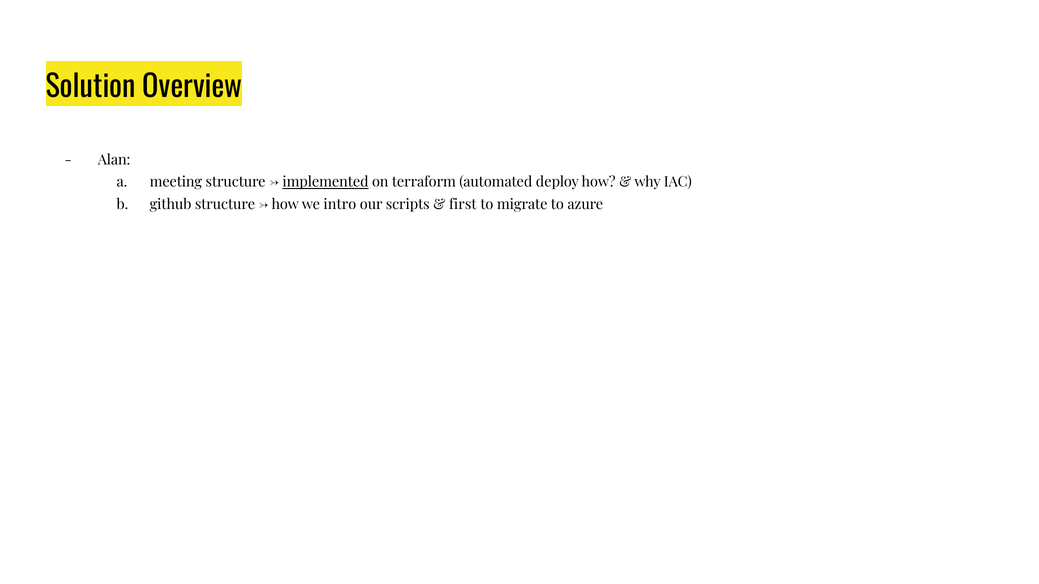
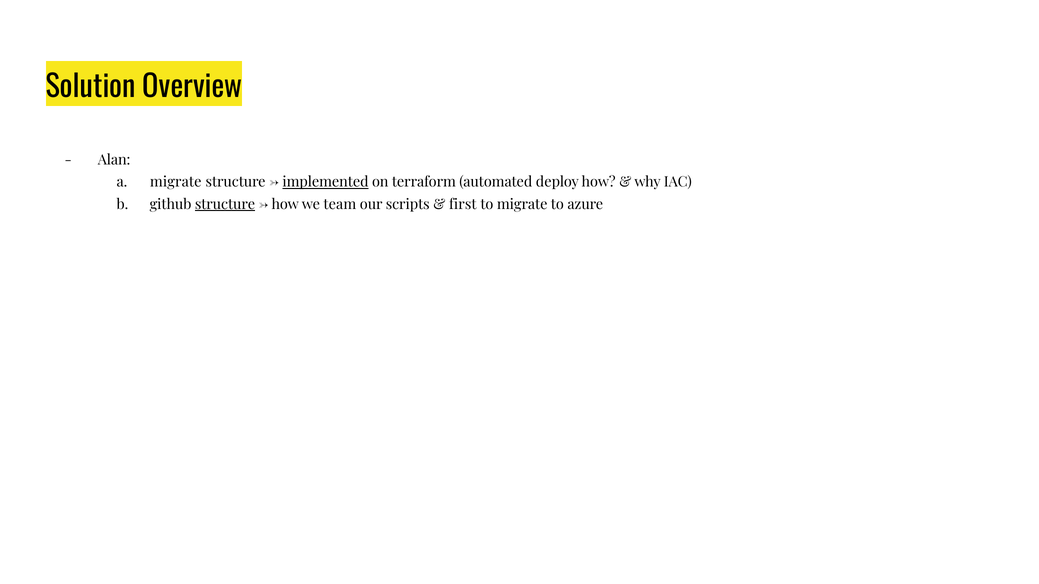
meeting: meeting -> migrate (176, 182)
structure underline: none -> present (225, 204)
intro: intro -> team (340, 204)
